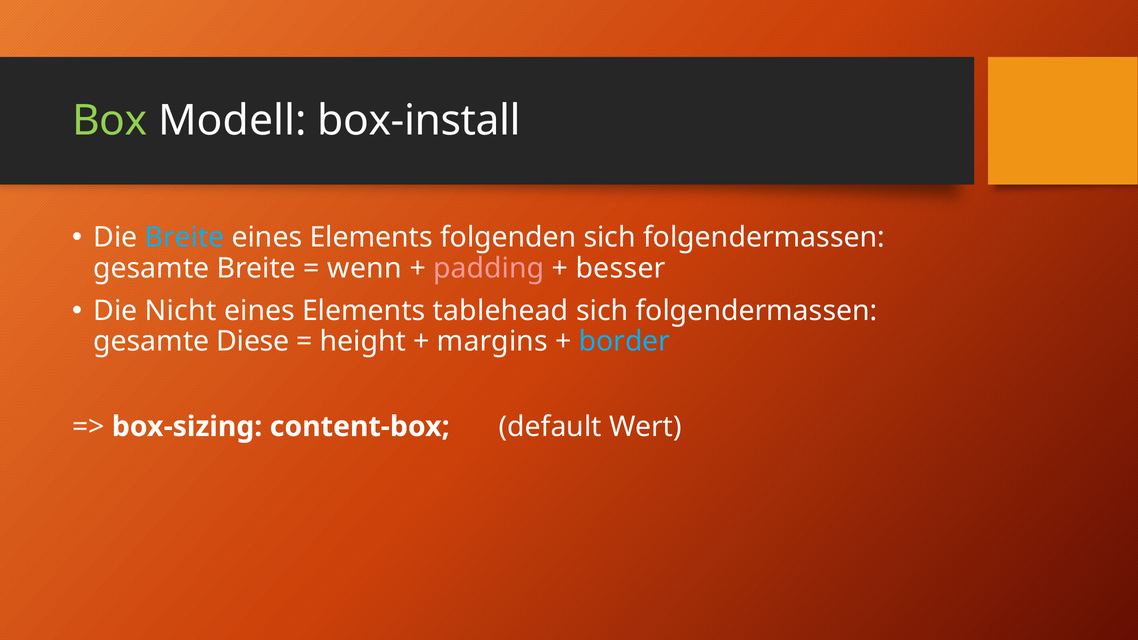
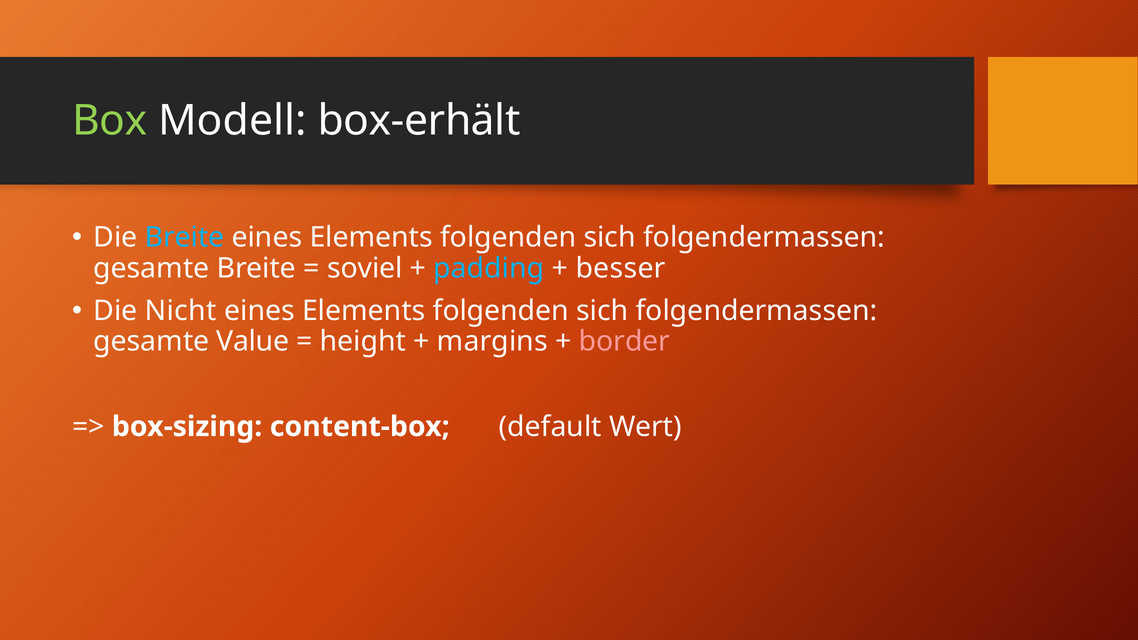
box-install: box-install -> box-erhält (419, 120)
wenn: wenn -> soviel (365, 268)
padding colour: pink -> light blue (489, 268)
tablehead: tablehead -> folgenden (501, 311)
Diese: Diese -> Value (253, 342)
border colour: light blue -> pink (624, 342)
